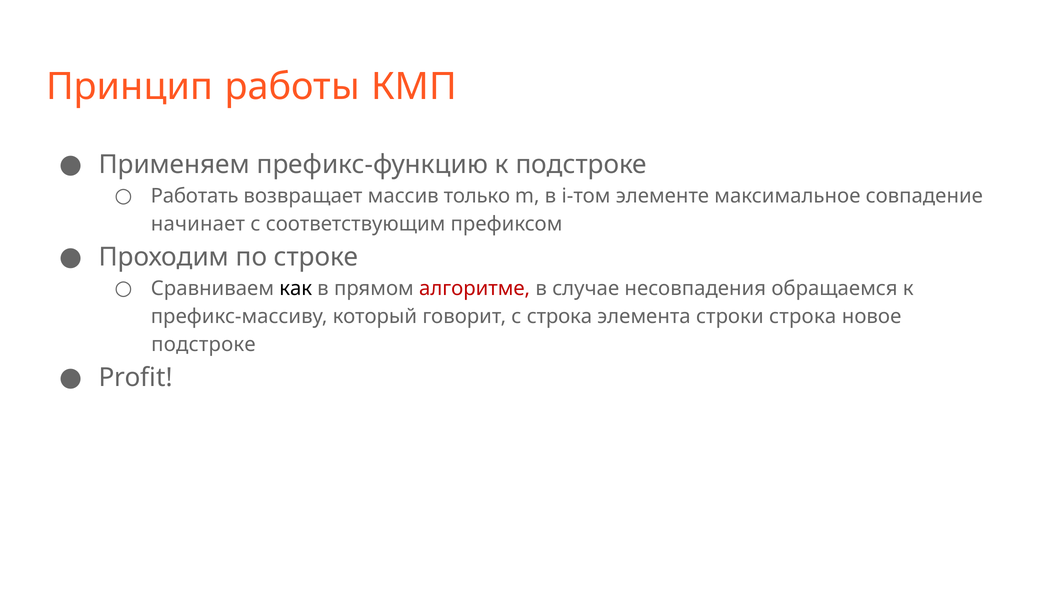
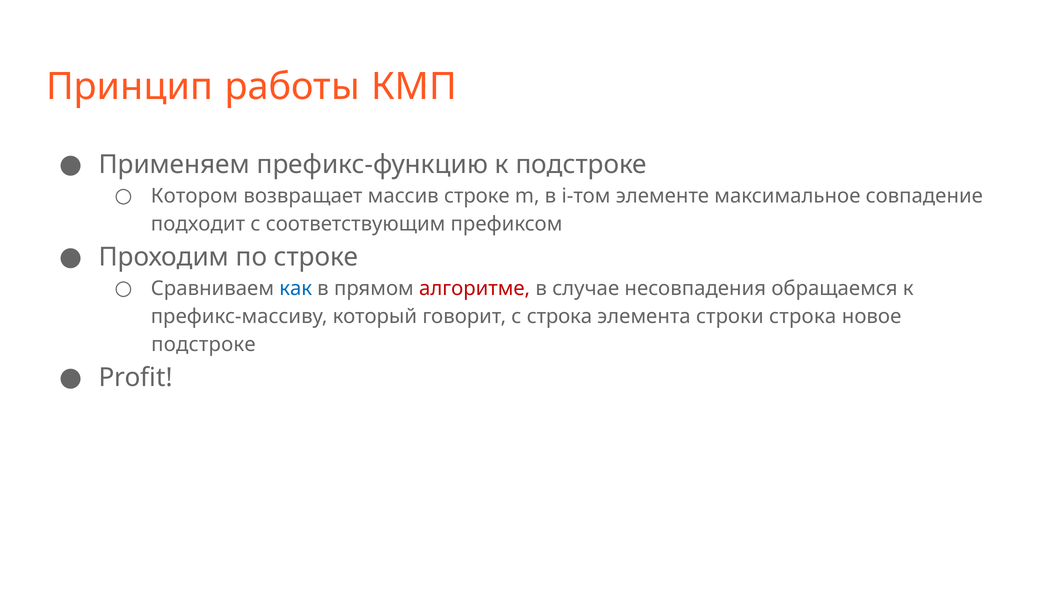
Работать: Работать -> Котором (194, 196)
массив только: только -> строке (477, 196)
начинает: начинает -> подходит (198, 224)
как colour: black -> blue (296, 288)
